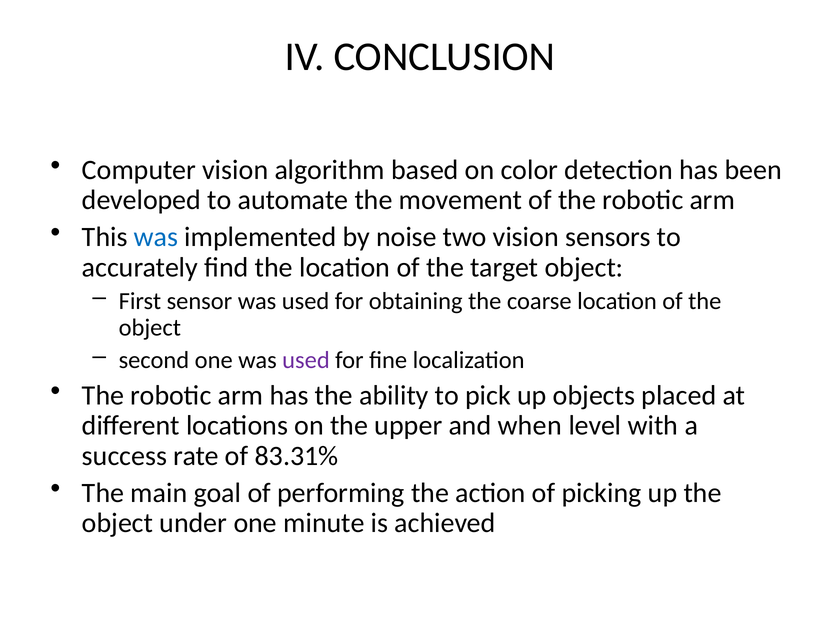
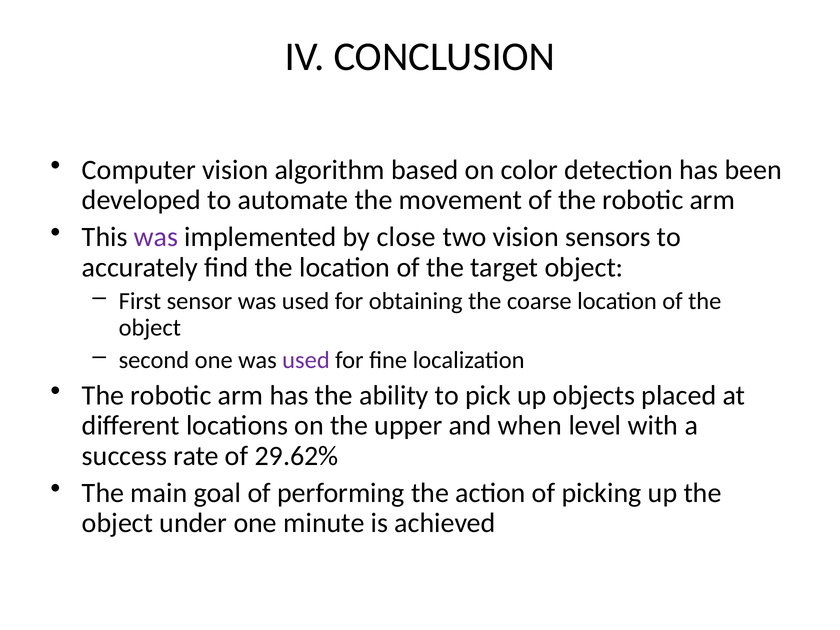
was colour: blue -> purple (156, 237)
noise: noise -> close (406, 237)
83.31%: 83.31% -> 29.62% (297, 456)
